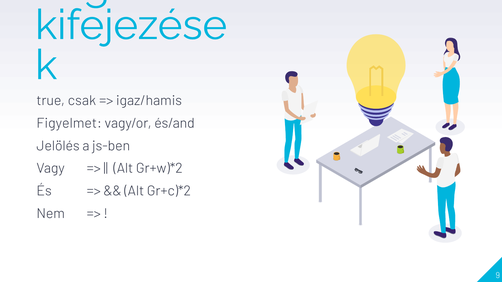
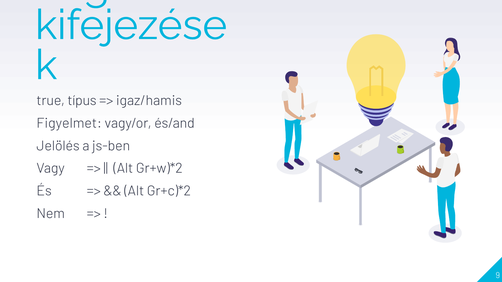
csak: csak -> típus (82, 101)
